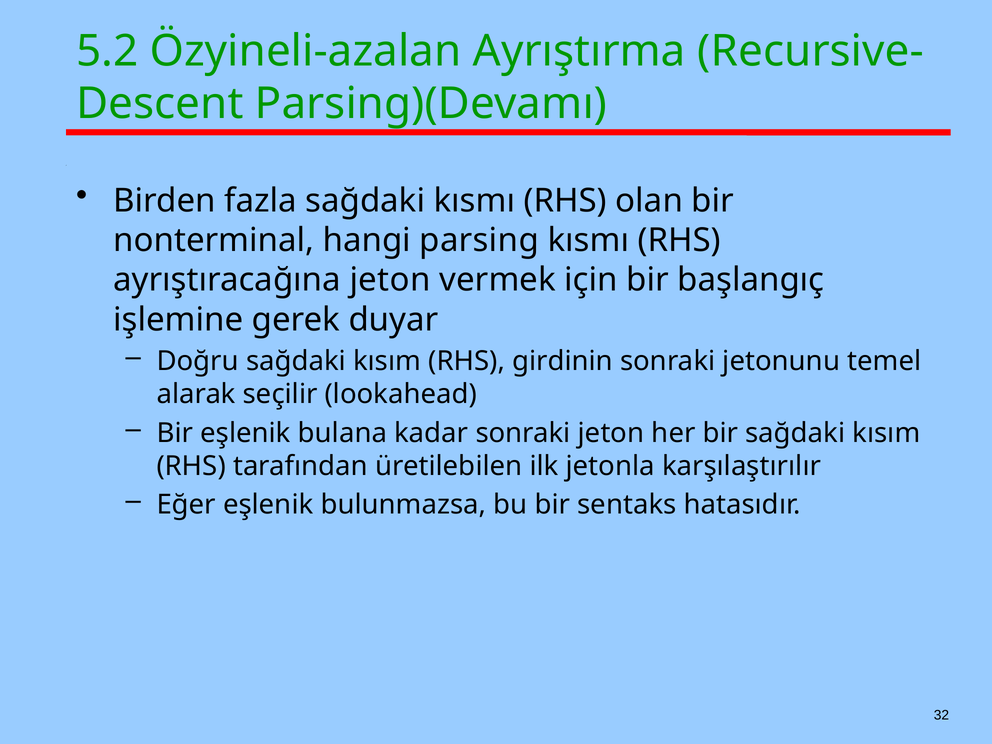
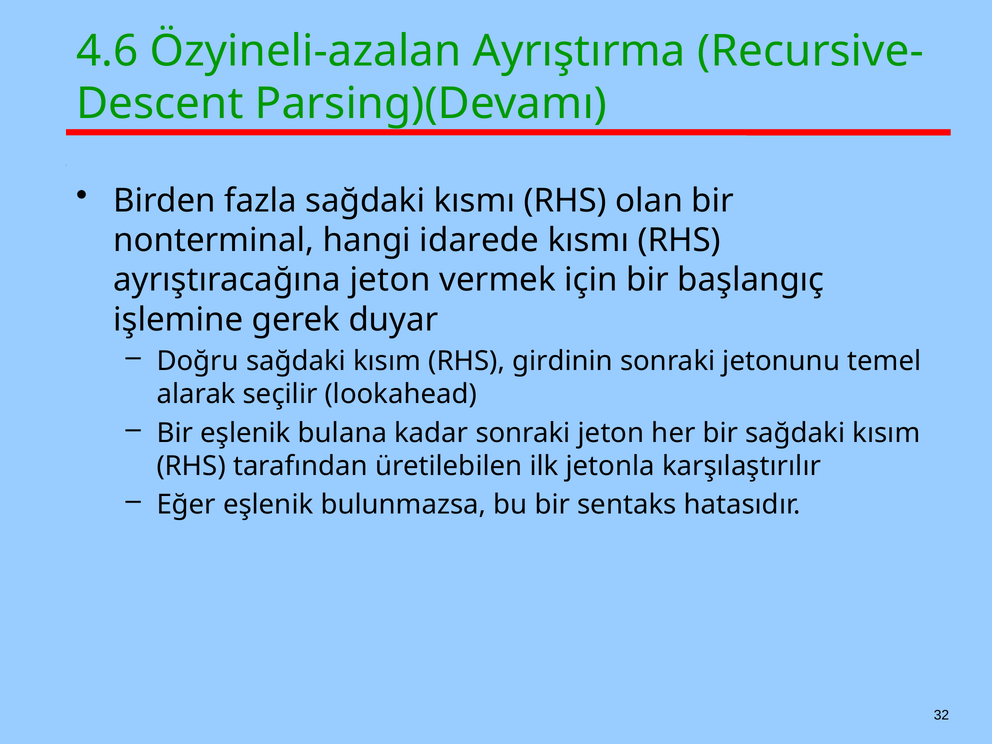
5.2: 5.2 -> 4.6 (107, 51)
parsing: parsing -> idarede (479, 240)
